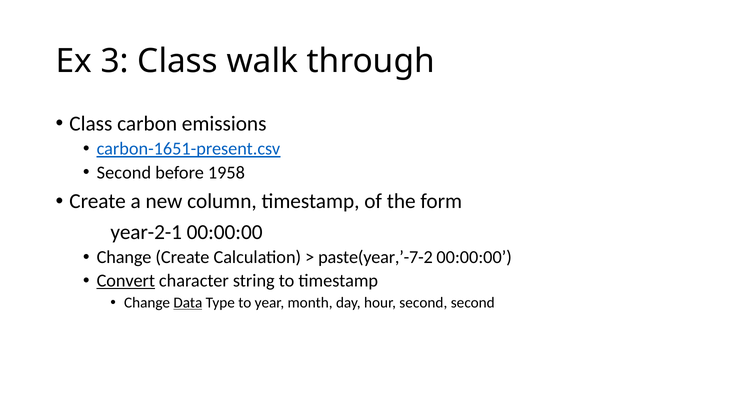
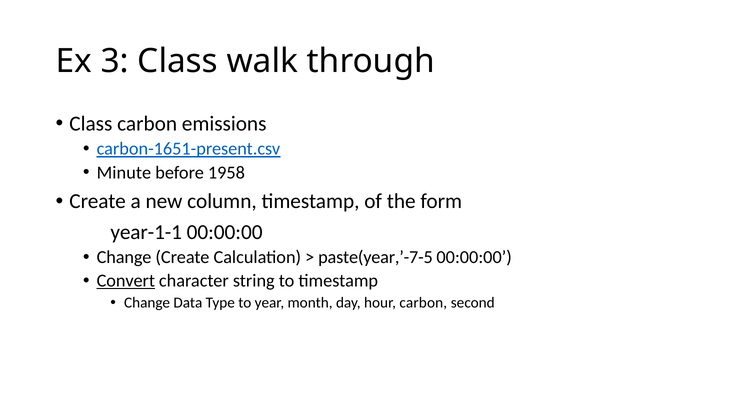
Second: Second -> Minute (124, 172)
year-2-1: year-2-1 -> year-1-1 (146, 232)
paste(year,’-7-2: paste(year,’-7-2 -> paste(year,’-7-5 (375, 257)
Data underline: present -> none (188, 302)
hour second: second -> carbon (423, 302)
